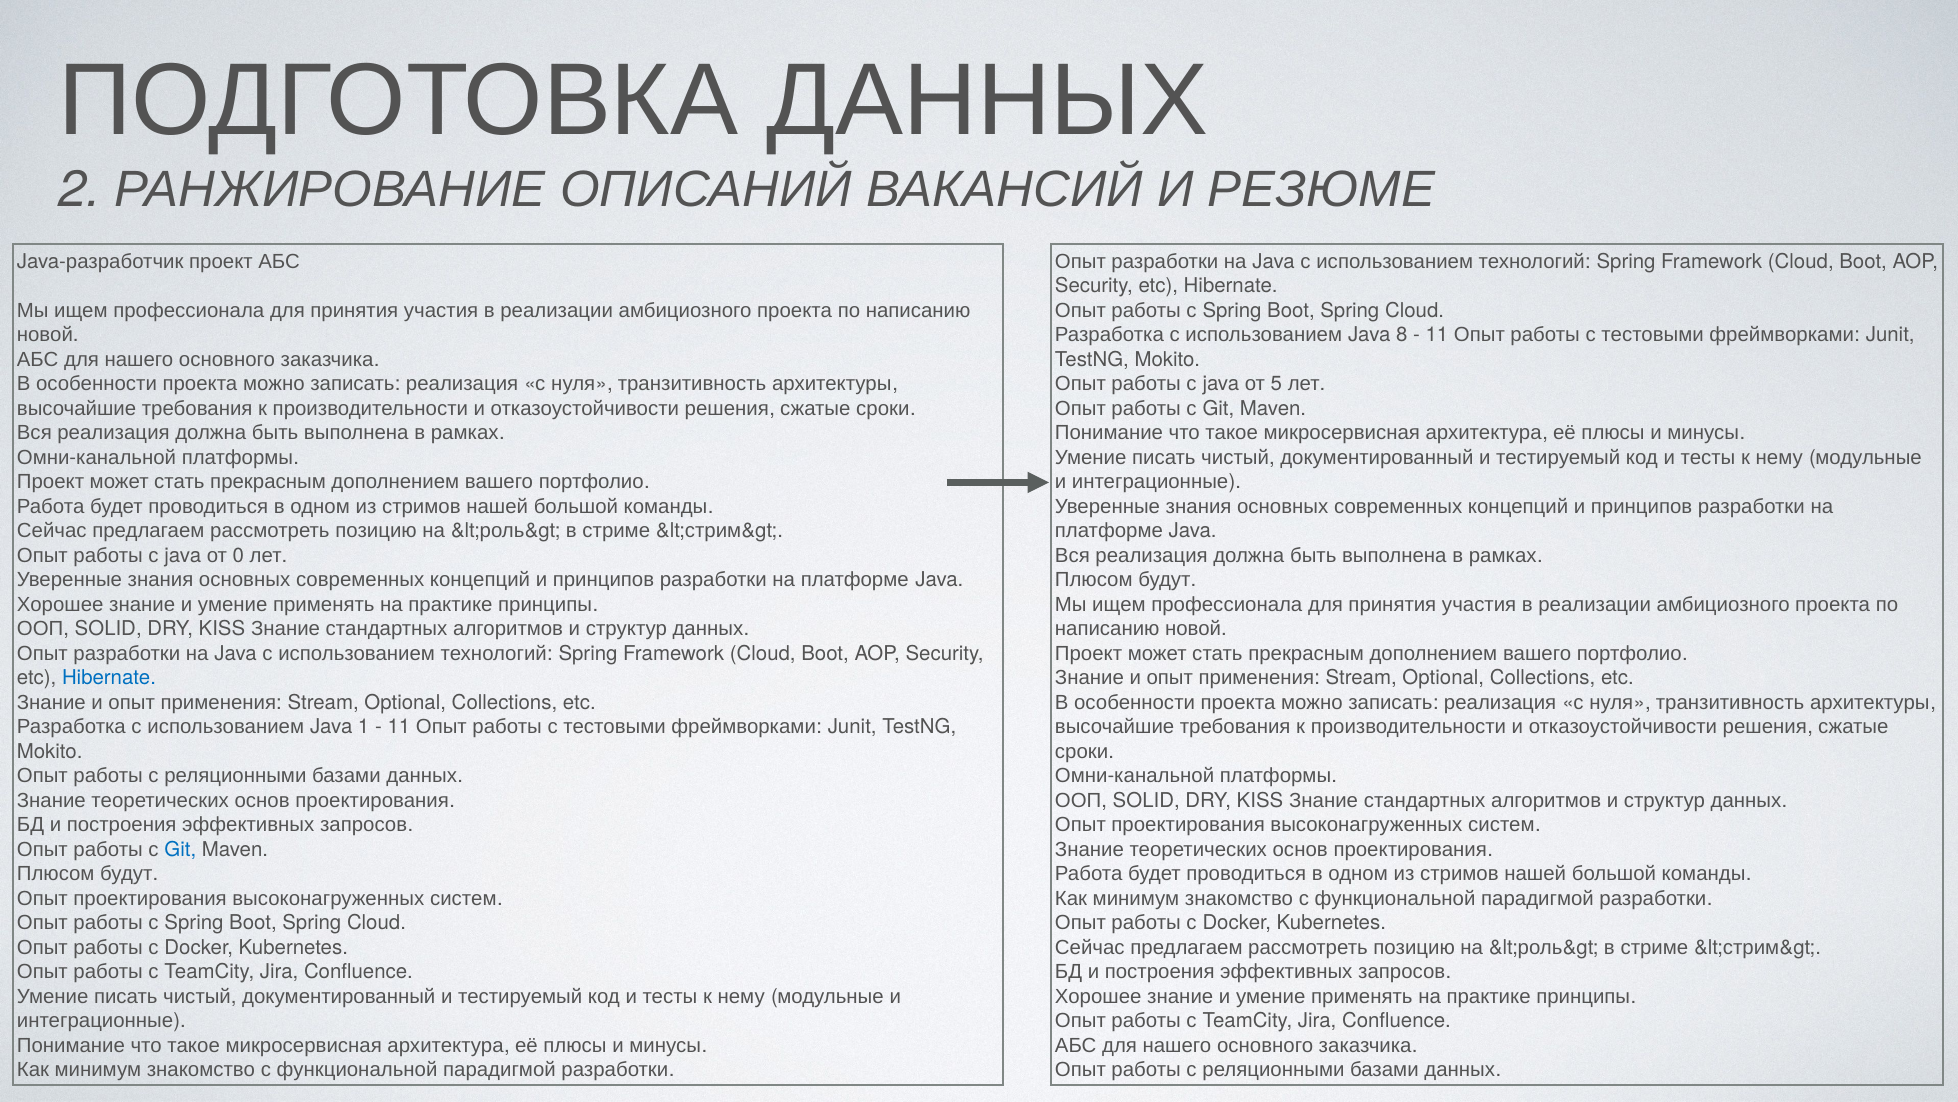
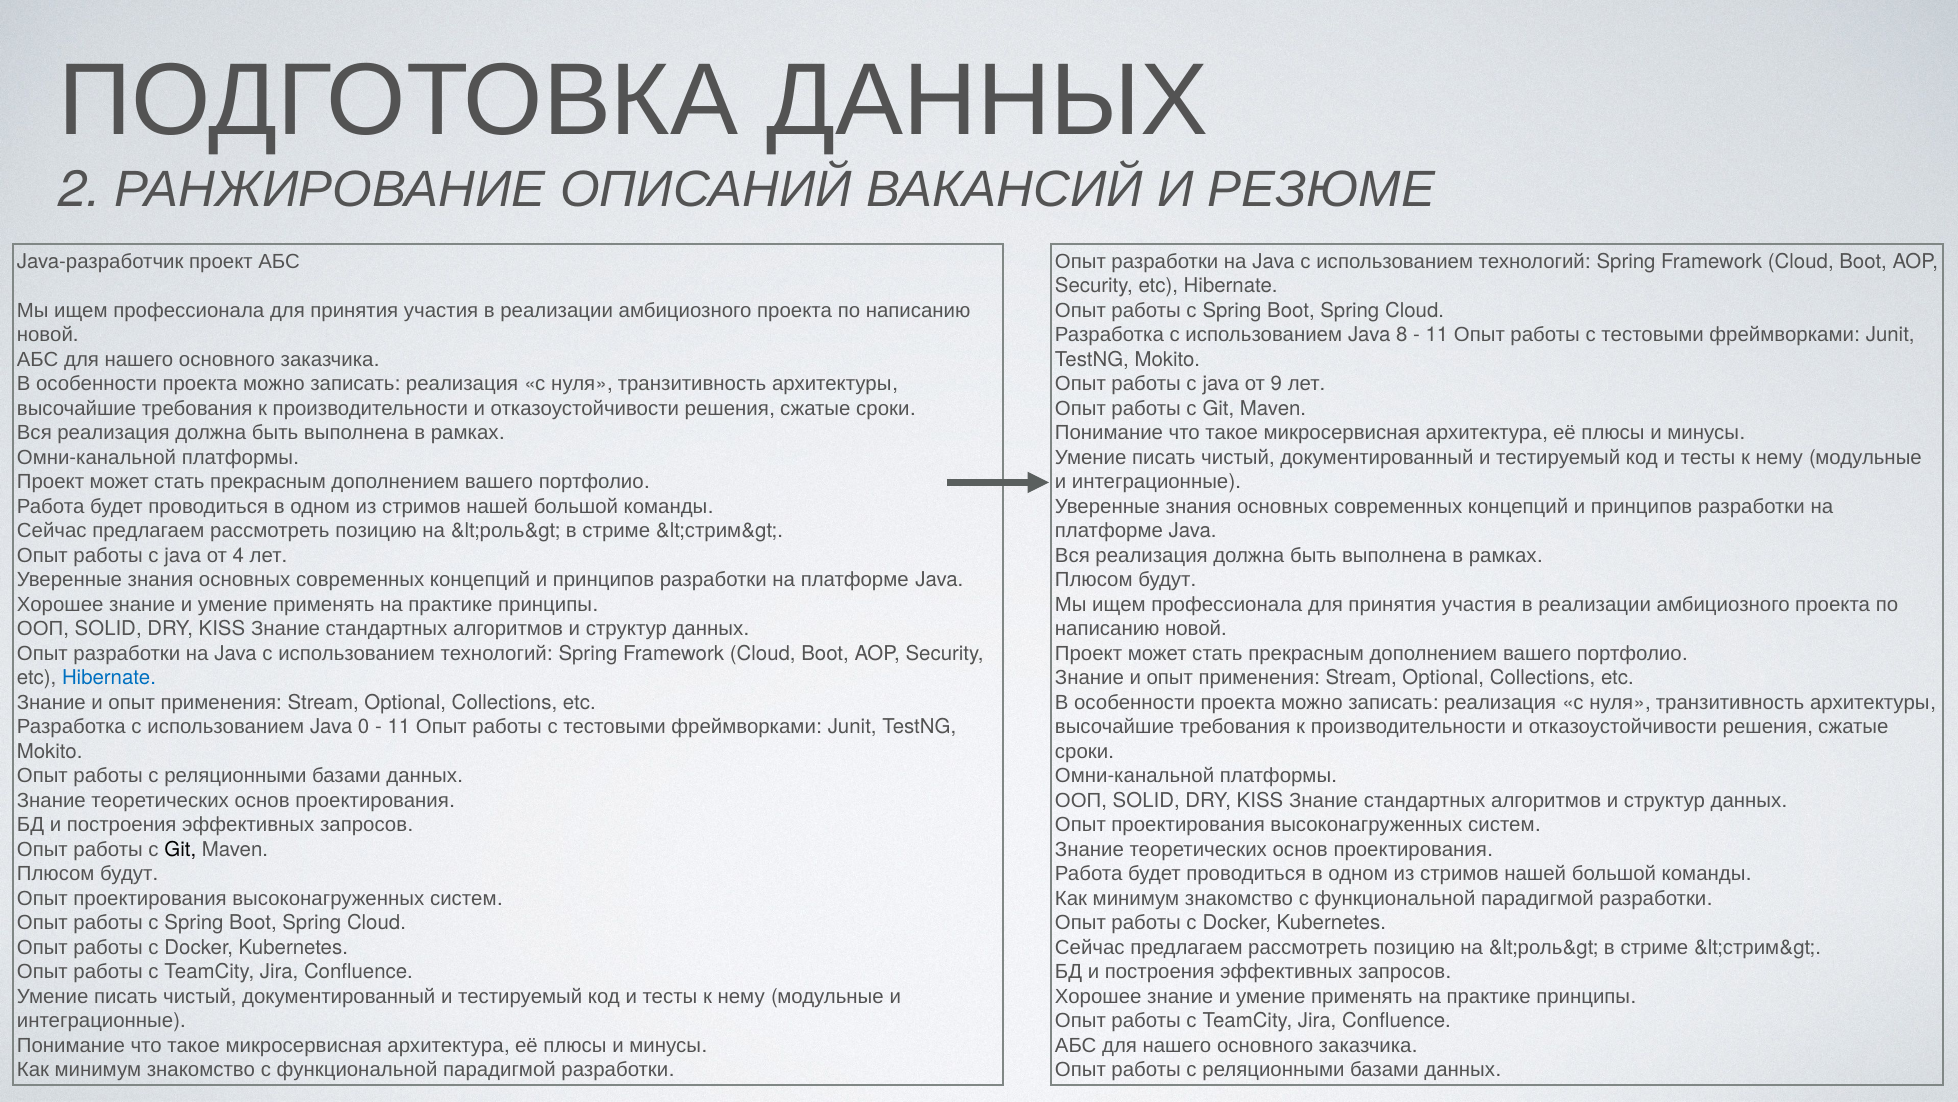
5: 5 -> 9 (1276, 384)
0: 0 -> 4 (238, 555)
1: 1 -> 0 (364, 727)
Git colour: blue -> black (180, 849)
